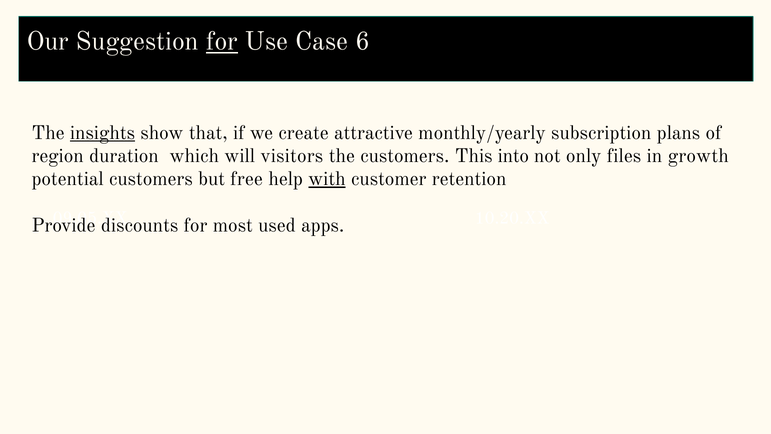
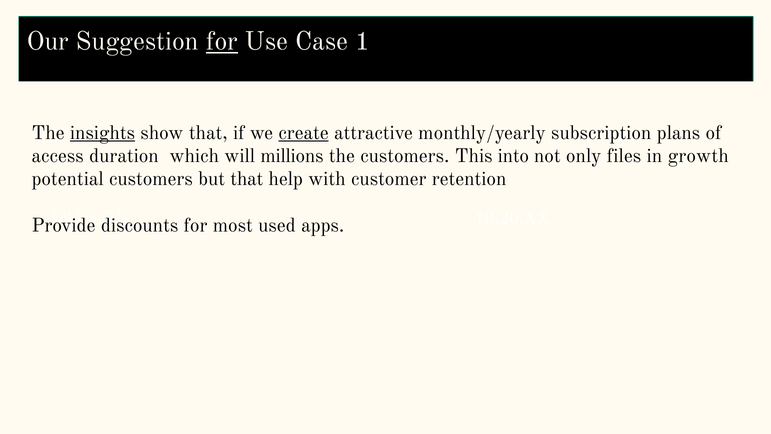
6: 6 -> 1 (363, 41)
create underline: none -> present (304, 133)
region: region -> access (58, 156)
visitors: visitors -> millions (292, 156)
but free: free -> that (247, 179)
with underline: present -> none (327, 179)
